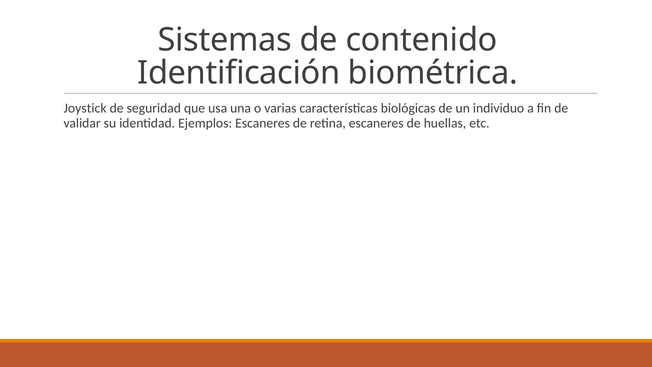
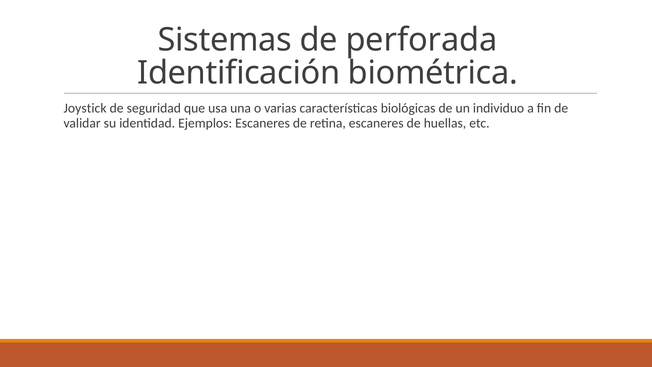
contenido: contenido -> perforada (421, 40)
